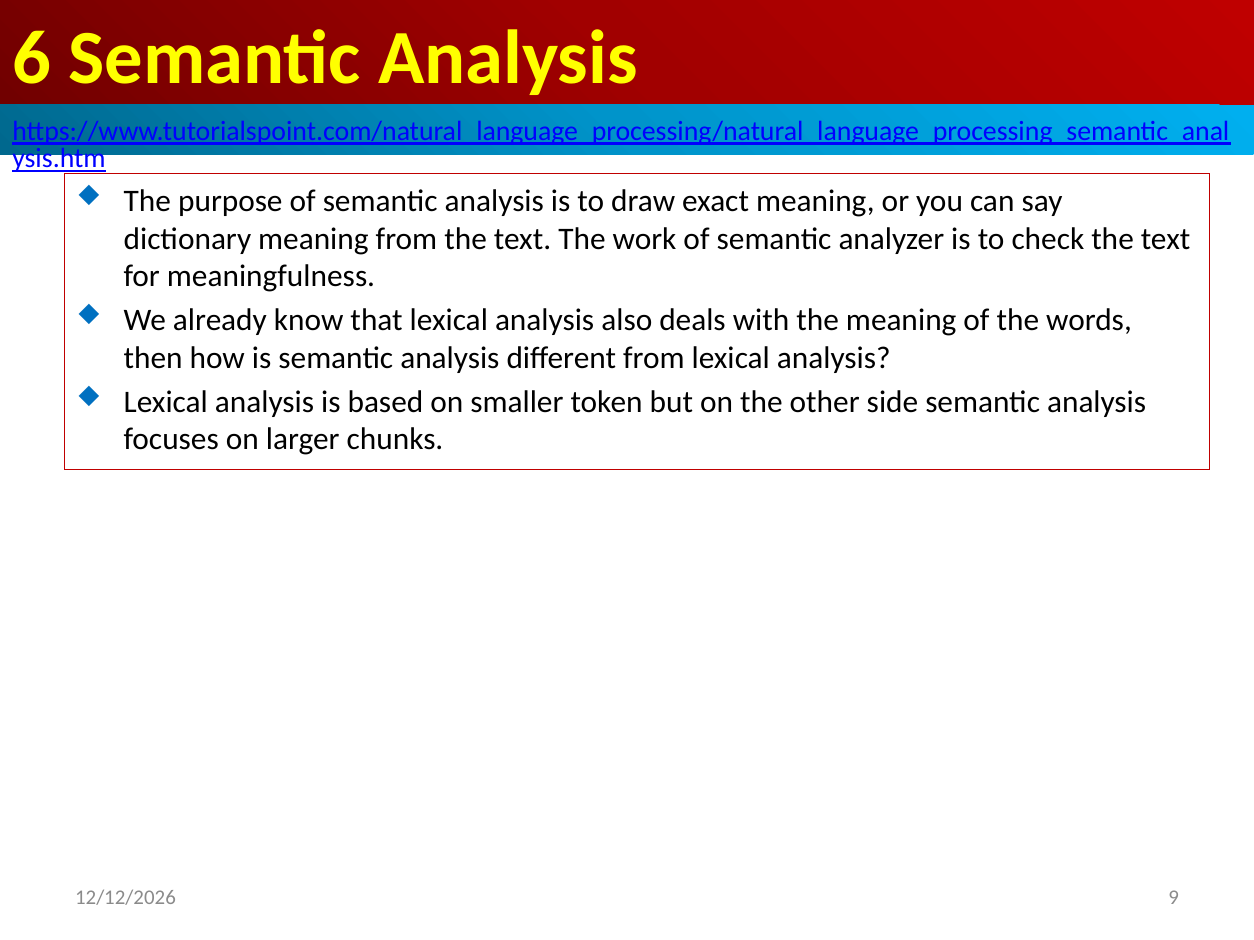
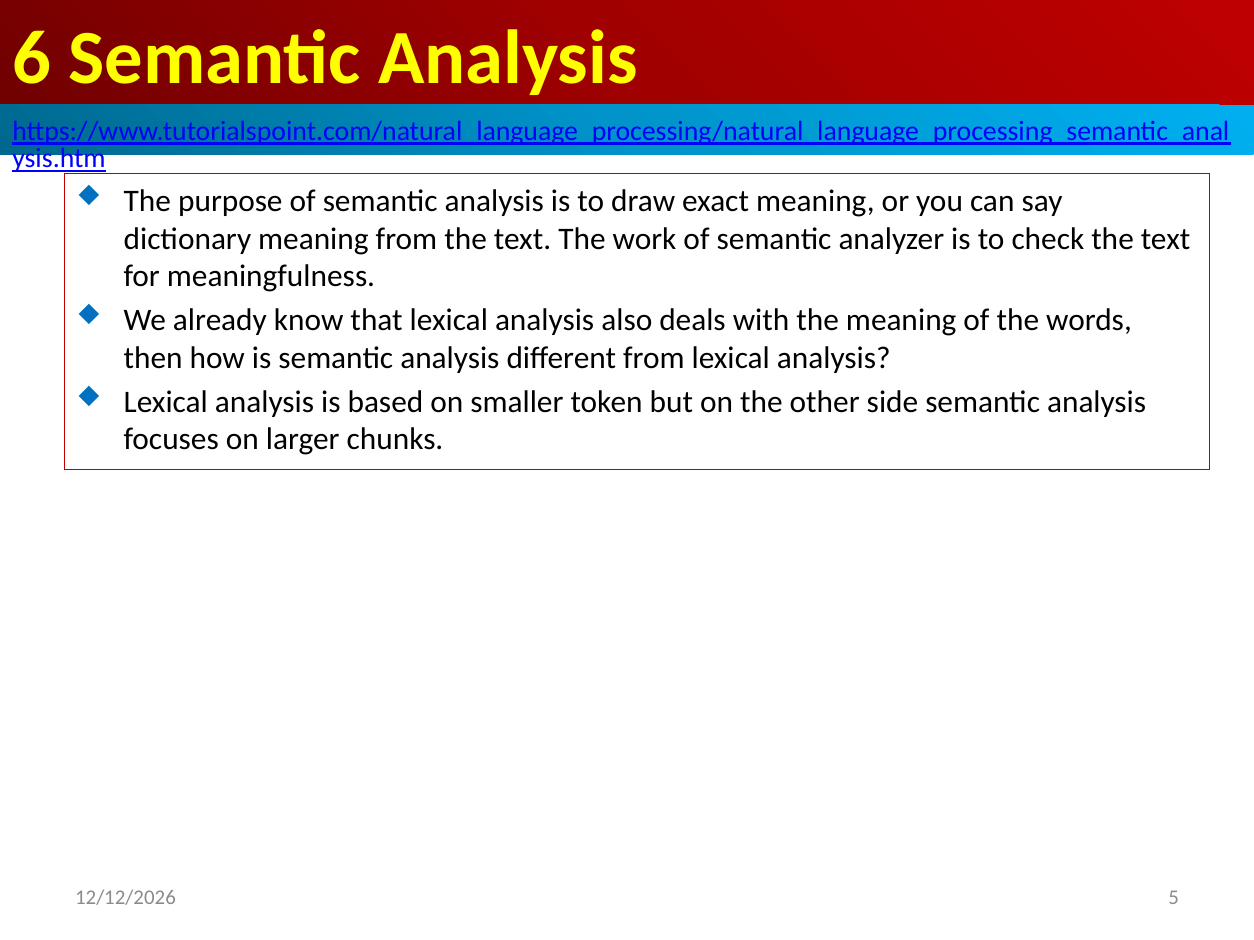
9: 9 -> 5 (1174, 898)
